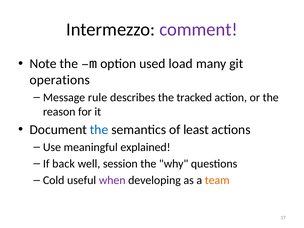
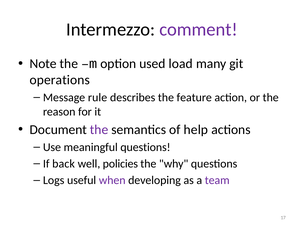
tracked: tracked -> feature (194, 97)
the colour: blue -> purple (99, 130)
least: least -> help (196, 130)
meaningful explained: explained -> questions (145, 147)
session: session -> policies (120, 164)
Cold: Cold -> Logs (54, 180)
team colour: orange -> purple (217, 180)
